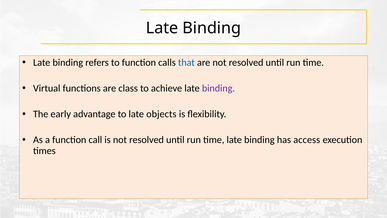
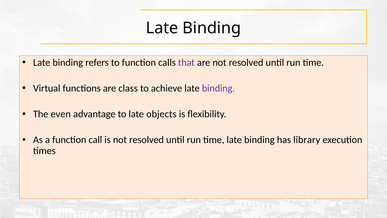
that colour: blue -> purple (186, 62)
early: early -> even (61, 114)
access: access -> library (307, 140)
